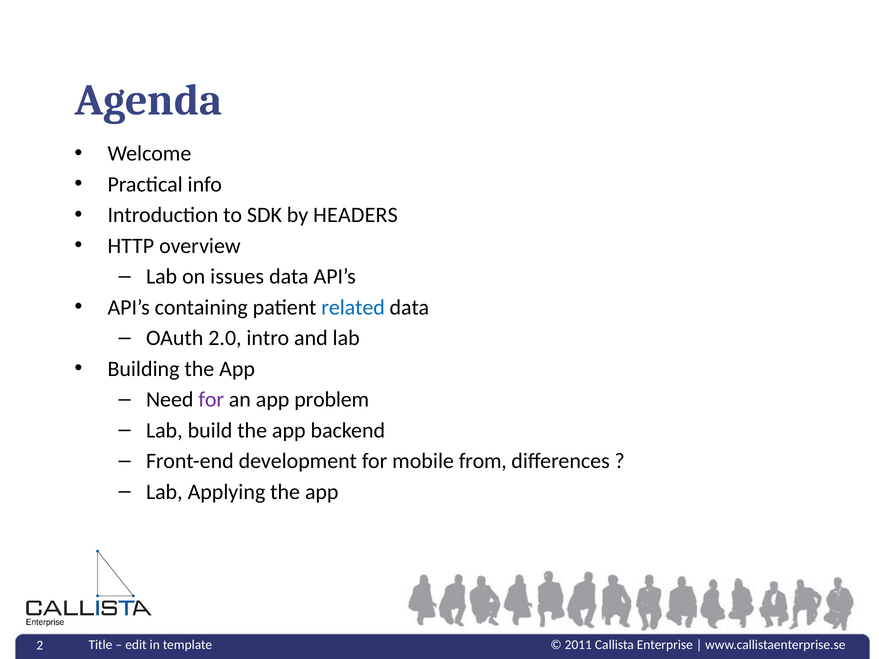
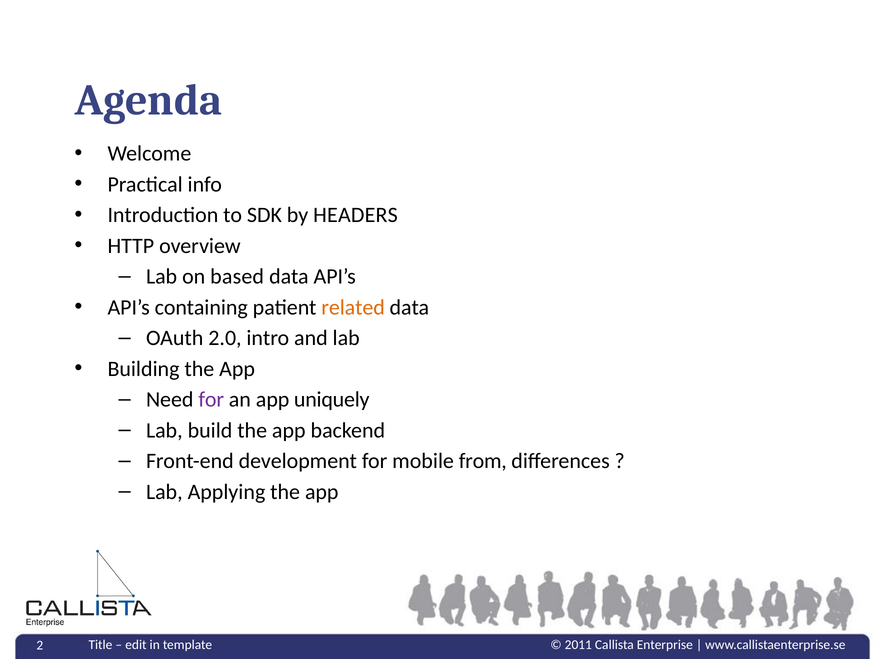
issues: issues -> based (237, 277)
related colour: blue -> orange (353, 307)
problem: problem -> uniquely (332, 400)
